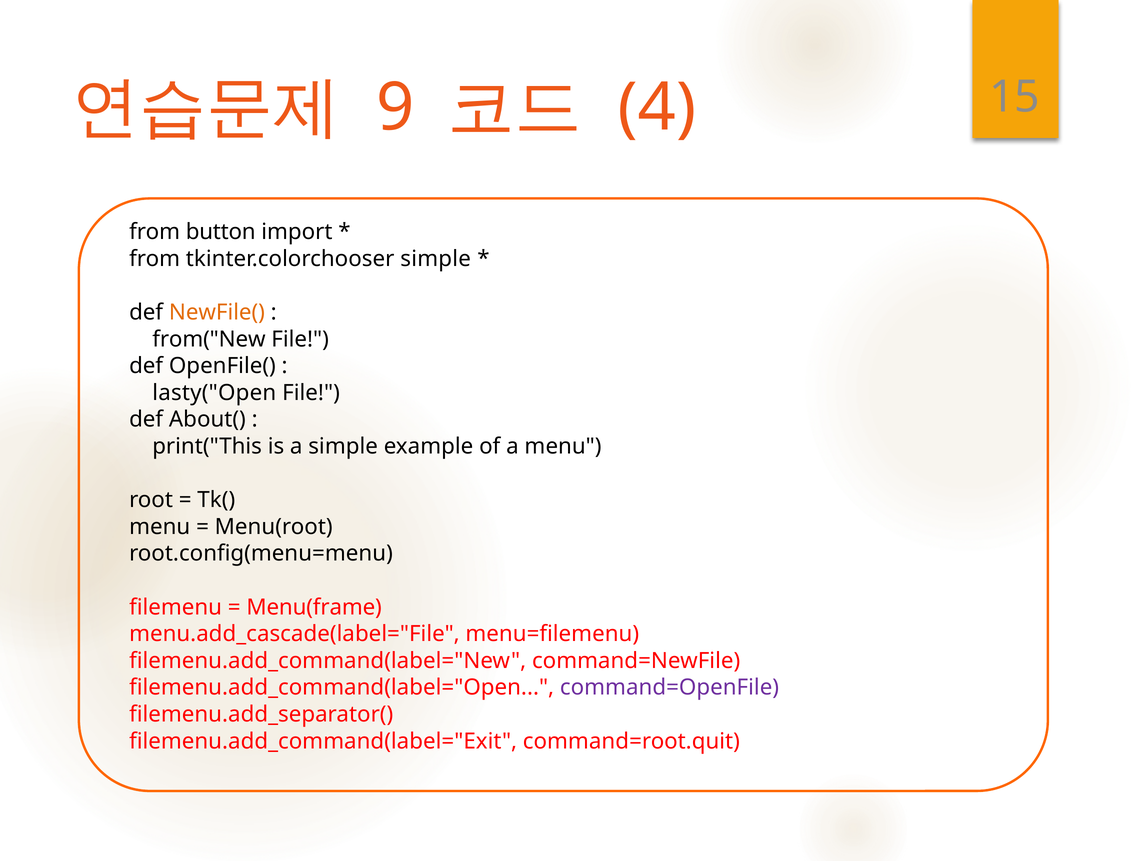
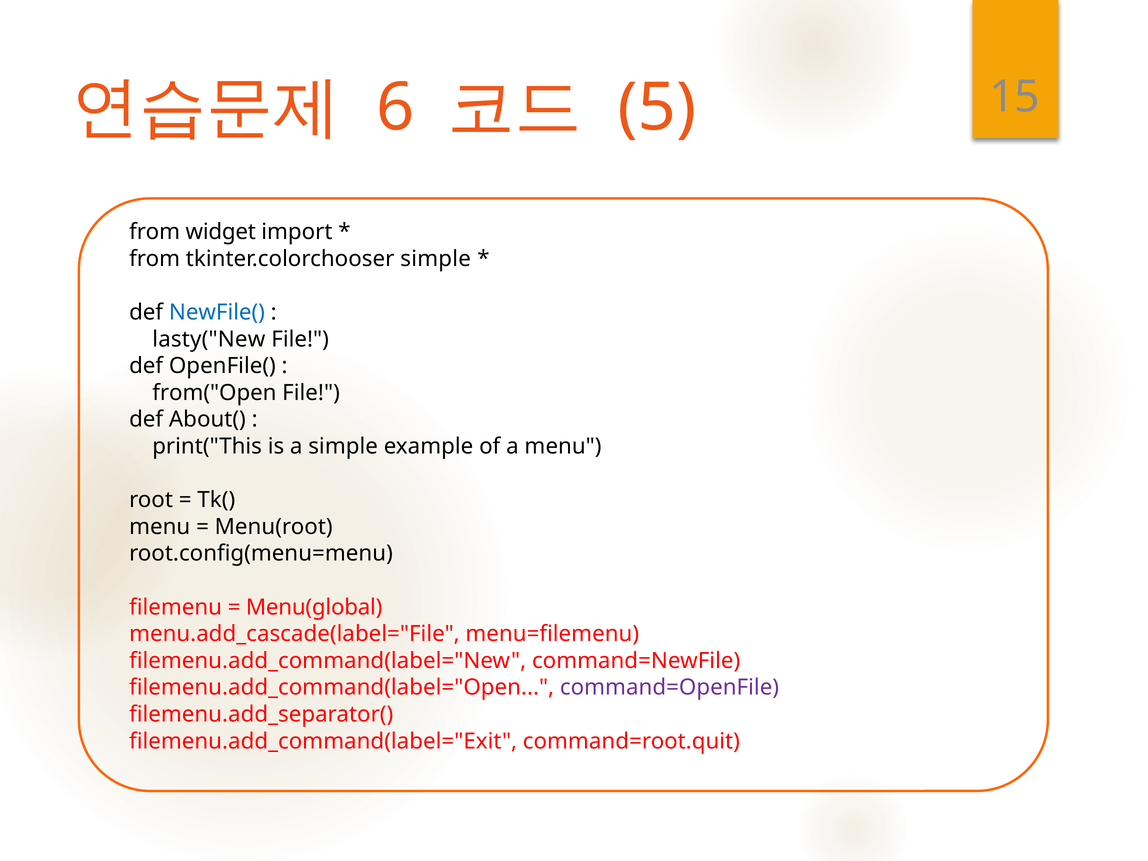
9: 9 -> 6 (395, 107)
4: 4 -> 5 (657, 107)
button: button -> widget (221, 232)
NewFile( colour: orange -> blue (217, 312)
from("New: from("New -> lasty("New (209, 339)
lasty("Open: lasty("Open -> from("Open (214, 393)
Menu(frame: Menu(frame -> Menu(global (314, 607)
